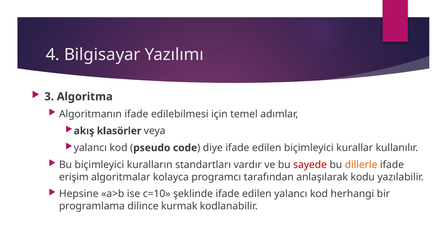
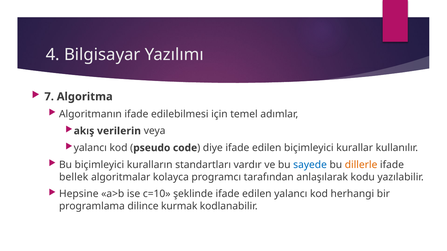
3: 3 -> 7 (49, 97)
klasörler: klasörler -> verilerin (119, 131)
sayede colour: red -> blue (310, 165)
erişim: erişim -> bellek (74, 177)
